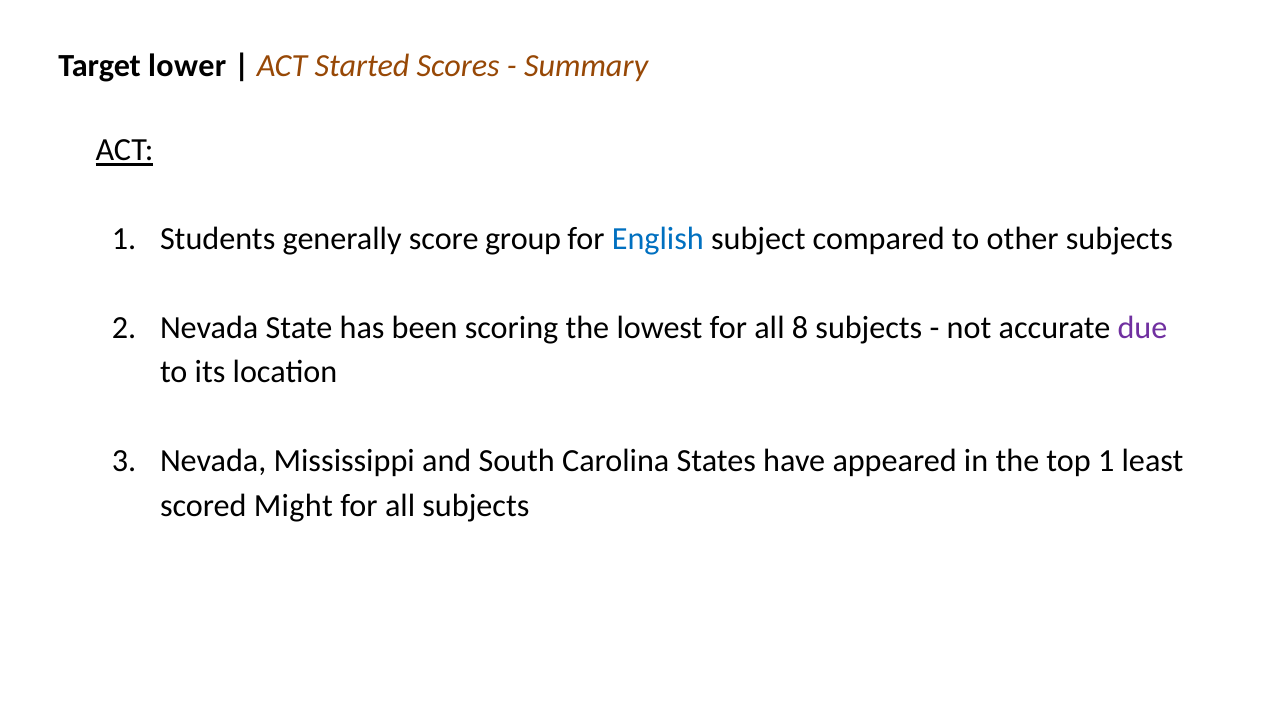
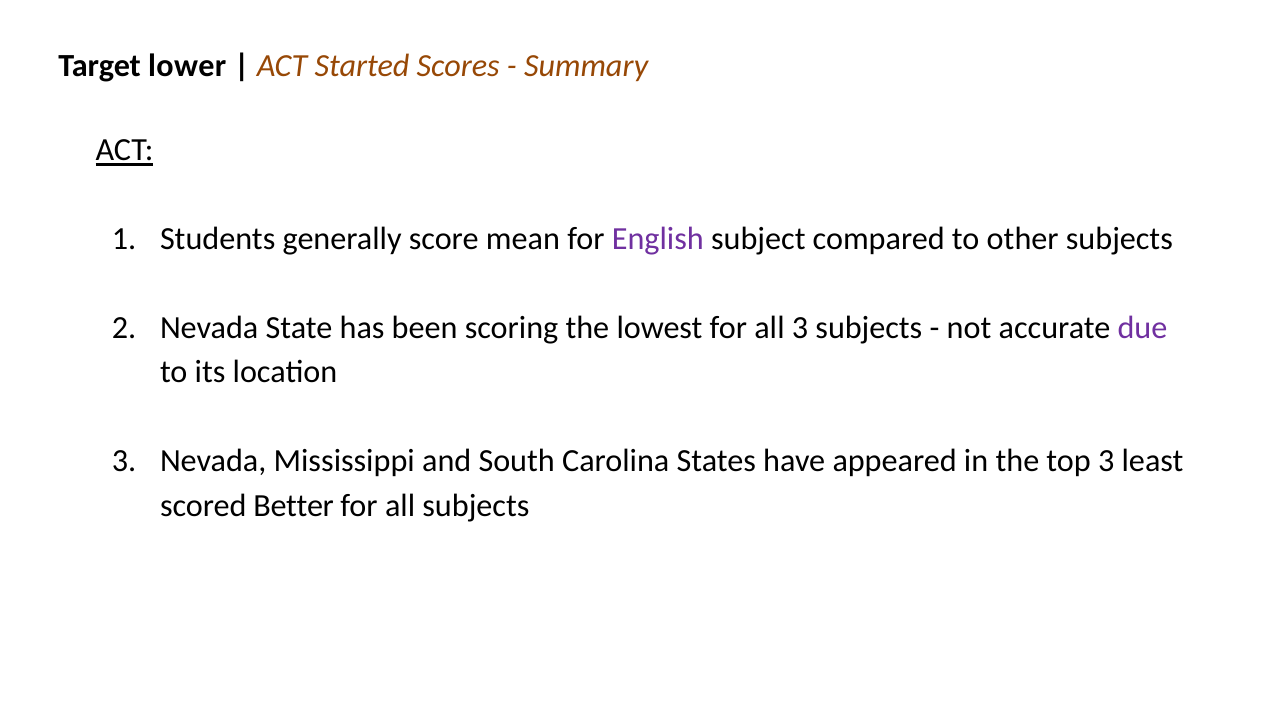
group: group -> mean (523, 239)
English colour: blue -> purple (658, 239)
all 8: 8 -> 3 (800, 328)
top 1: 1 -> 3 (1106, 461)
Might: Might -> Better (294, 505)
